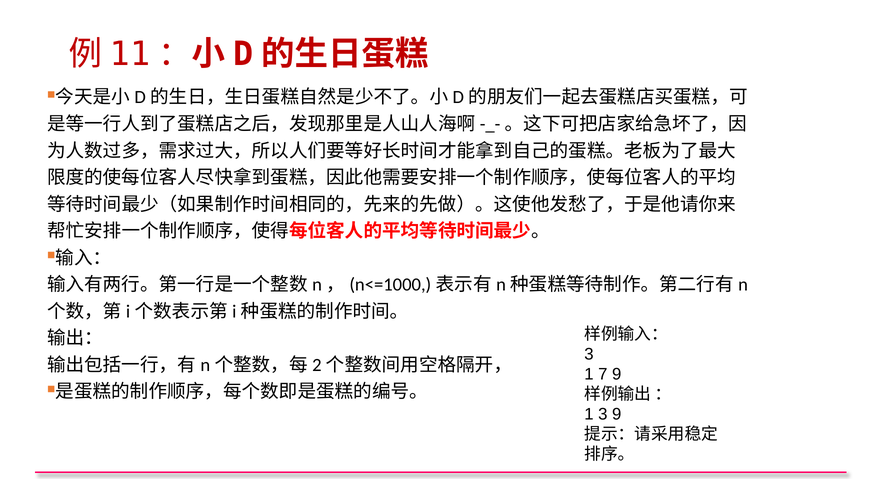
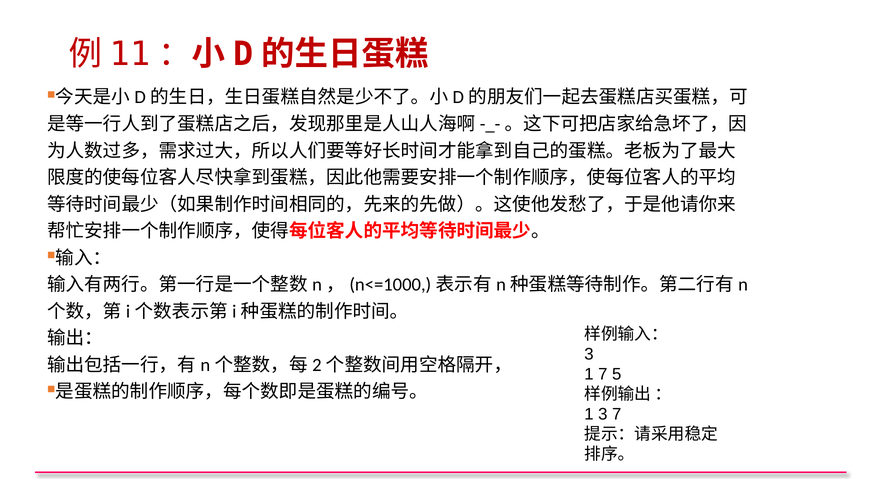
7 9: 9 -> 5 (617, 374)
3 9: 9 -> 7 (617, 414)
